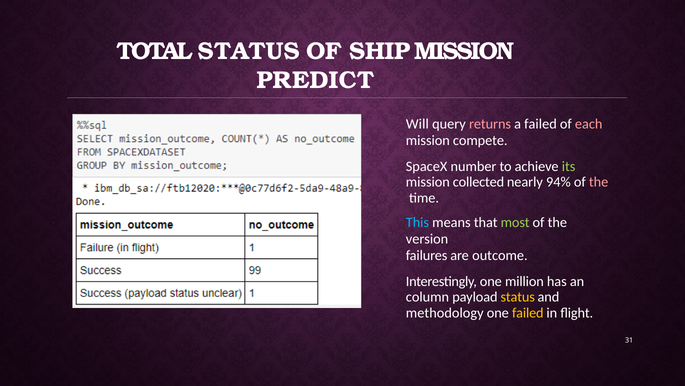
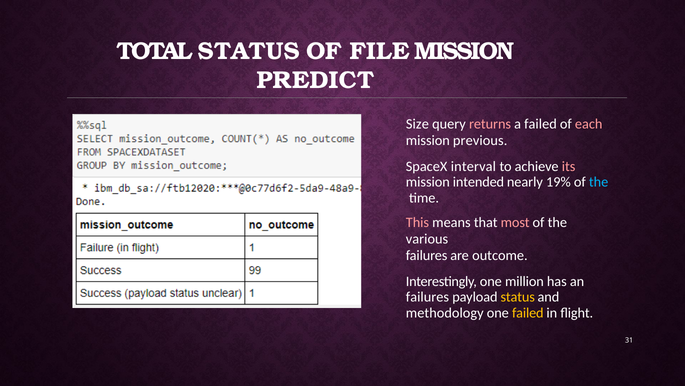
SHIP: SHIP -> FILE (380, 51)
Will: Will -> Size (417, 124)
compete: compete -> previous (480, 140)
number: number -> interval (473, 166)
its colour: light green -> pink (569, 166)
collected: collected -> intended (478, 182)
94%: 94% -> 19% (558, 182)
the colour: pink -> light blue (599, 182)
This colour: light blue -> pink (417, 222)
most colour: light green -> pink (515, 222)
version: version -> various (427, 239)
column: column -> failures (427, 297)
